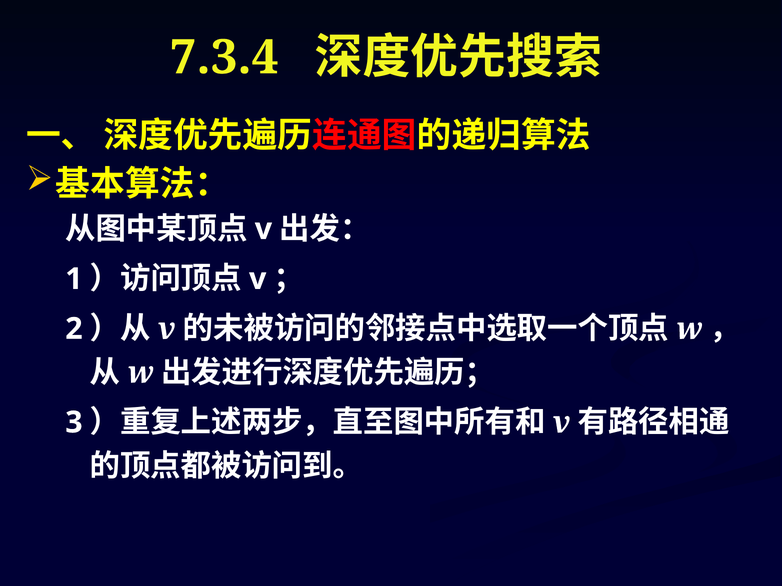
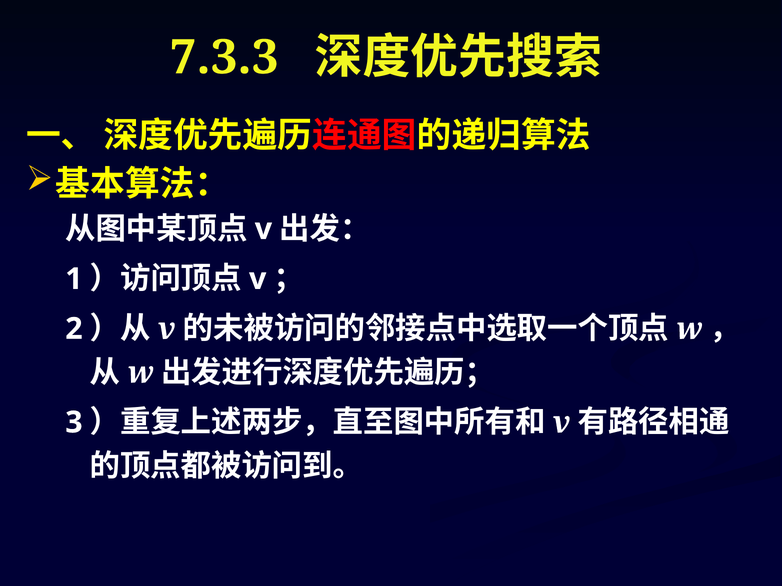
7.3.4: 7.3.4 -> 7.3.3 (224, 58)
